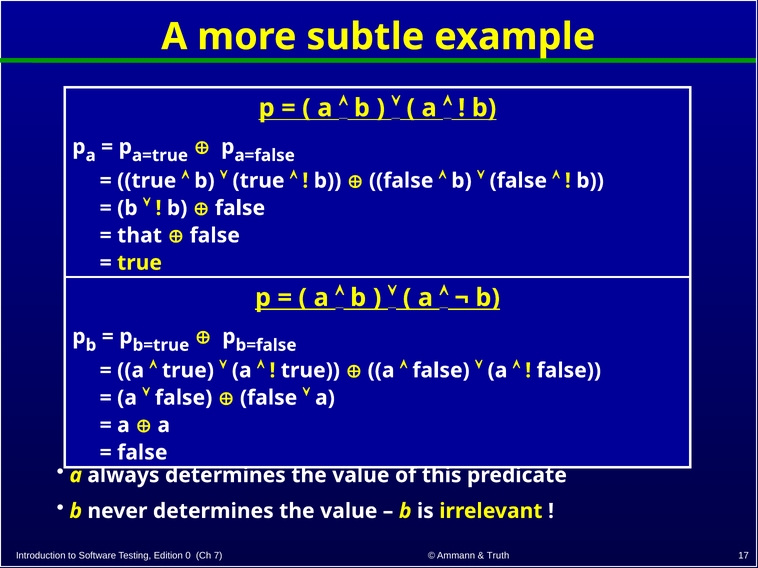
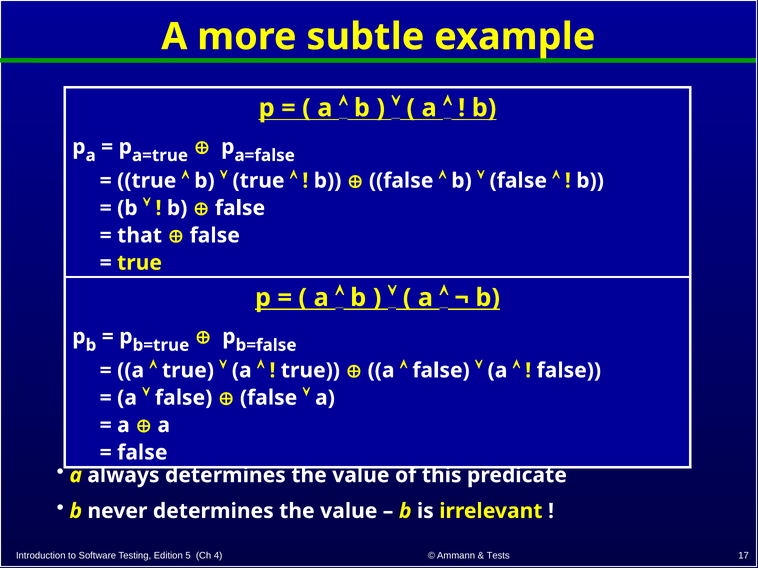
0: 0 -> 5 (188, 556)
7: 7 -> 4 (218, 556)
Truth: Truth -> Tests (498, 556)
